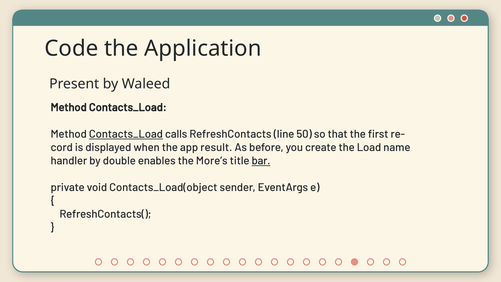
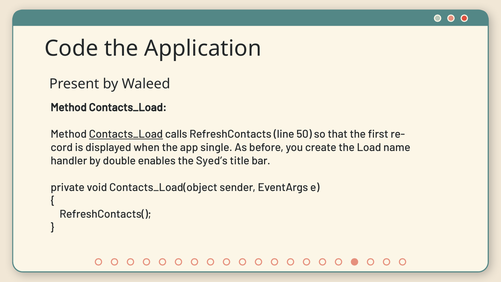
result: result -> single (216, 147)
More’s: More’s -> Syed’s (212, 161)
bar underline: present -> none (261, 161)
